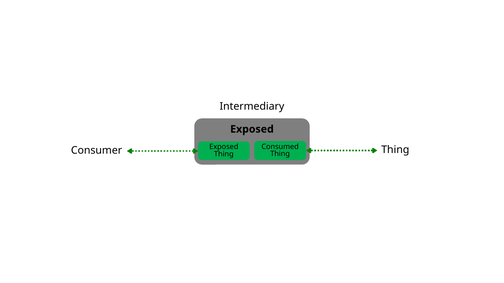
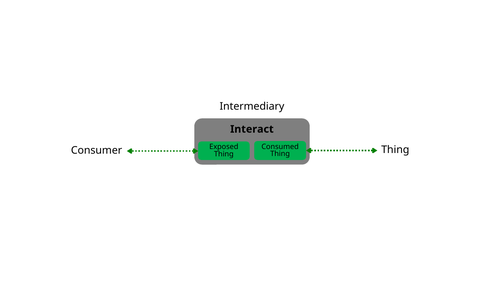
Exposed: Exposed -> Interact (252, 129)
